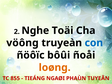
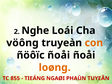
Toäi: Toäi -> Loái (63, 31)
con colour: blue -> orange (94, 43)
ñöôïc bôûi: bôûi -> ñoåi (59, 55)
